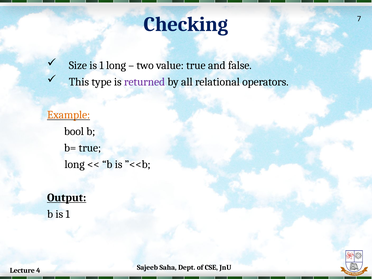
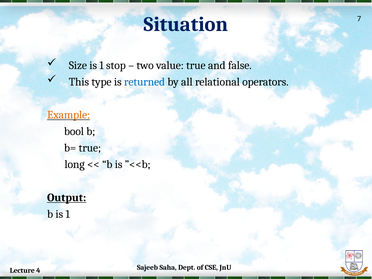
Checking: Checking -> Situation (186, 24)
1 long: long -> stop (116, 65)
returned colour: purple -> blue (145, 82)
